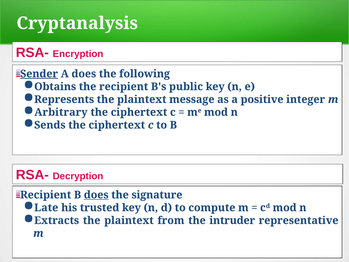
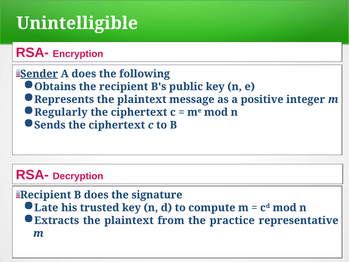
Cryptanalysis: Cryptanalysis -> Unintelligible (77, 23)
Arbitrary: Arbitrary -> Regularly (61, 112)
does underline: present -> none (96, 195)
intruder: intruder -> practice (232, 220)
